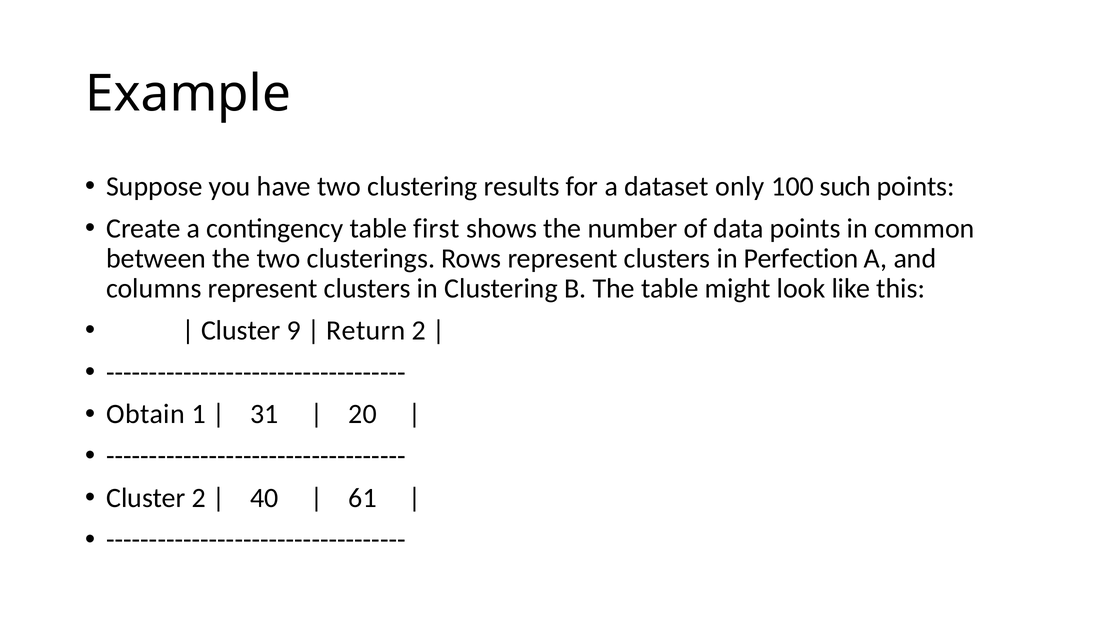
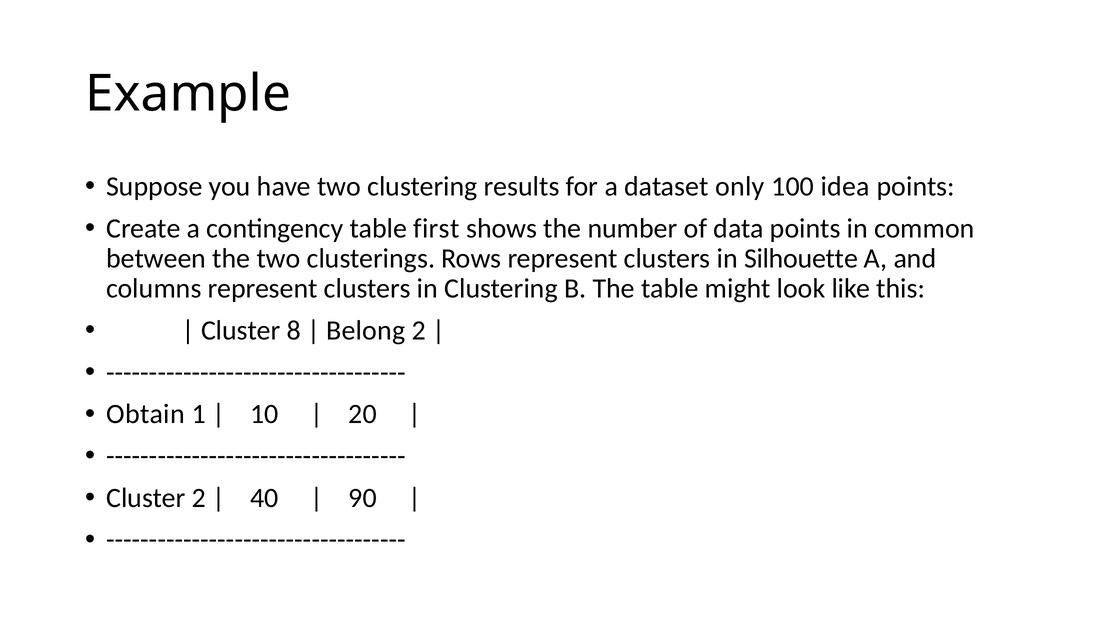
such: such -> idea (845, 187)
Perfection: Perfection -> Silhouette (801, 259)
9: 9 -> 8 (294, 331)
Return: Return -> Belong (366, 331)
31: 31 -> 10 (264, 414)
61: 61 -> 90 (363, 498)
